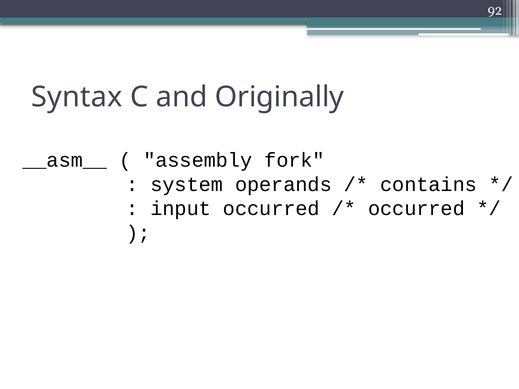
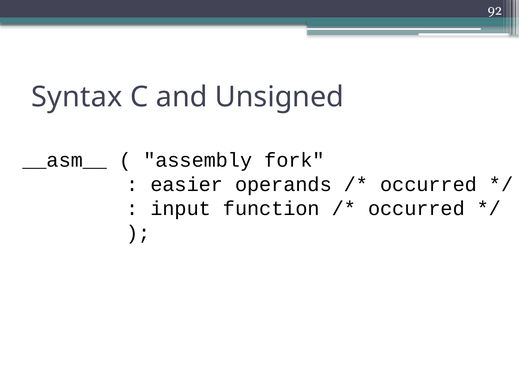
Originally: Originally -> Unsigned (279, 97)
system: system -> easier (187, 185)
contains: contains -> occurred (429, 185)
input occurred: occurred -> function (271, 209)
